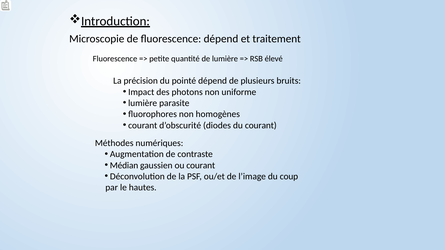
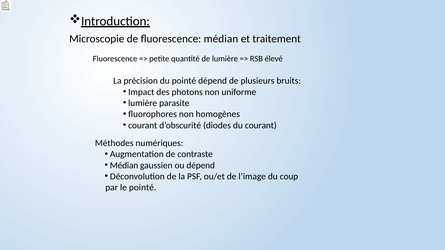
fluorescence dépend: dépend -> médian (221, 39)
ou courant: courant -> dépend (201, 166)
le hautes: hautes -> pointé (143, 188)
